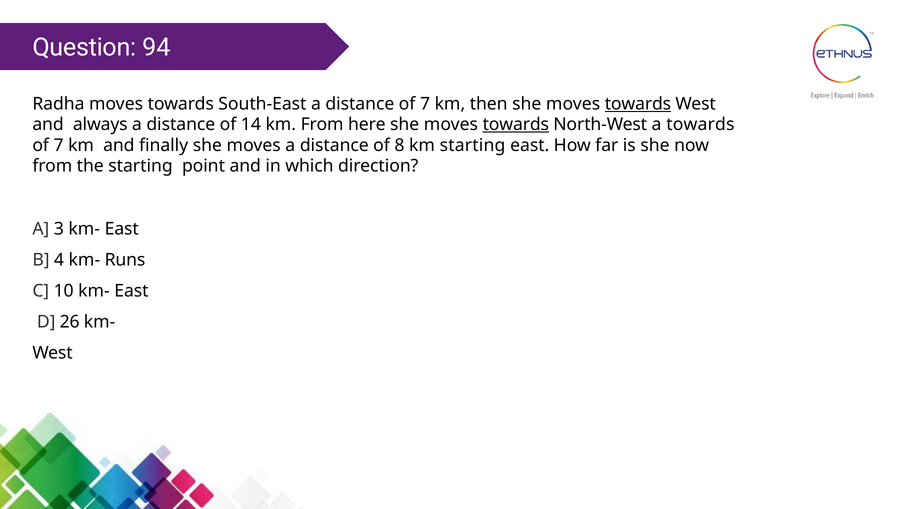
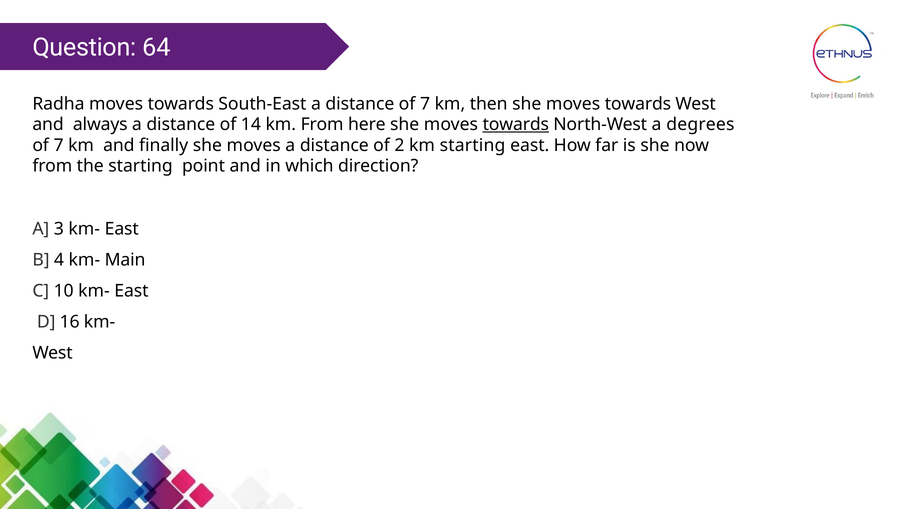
94: 94 -> 64 (156, 47)
towards underline: present -> none (638, 104)
a towards: towards -> degrees (700, 125)
8: 8 -> 2 (399, 145)
Runs: Runs -> Main (125, 260)
26: 26 -> 16 (70, 322)
